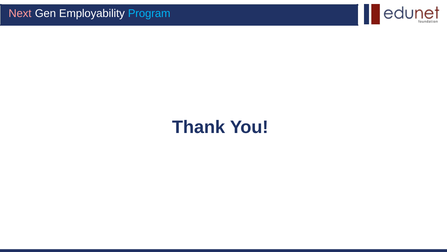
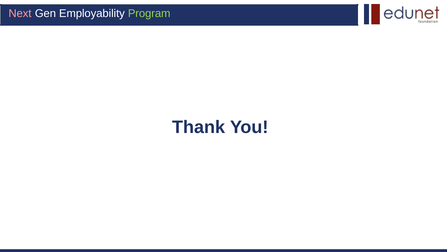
Program colour: light blue -> light green (149, 13)
